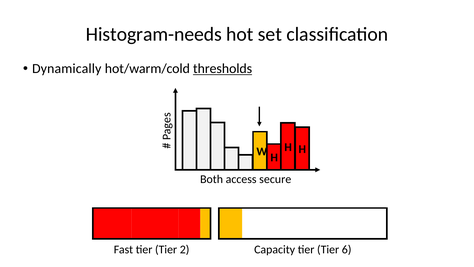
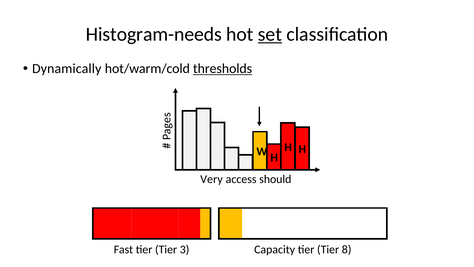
set underline: none -> present (270, 34)
Both: Both -> Very (212, 179)
secure: secure -> should (275, 179)
2: 2 -> 3 (185, 249)
6: 6 -> 8 (347, 249)
